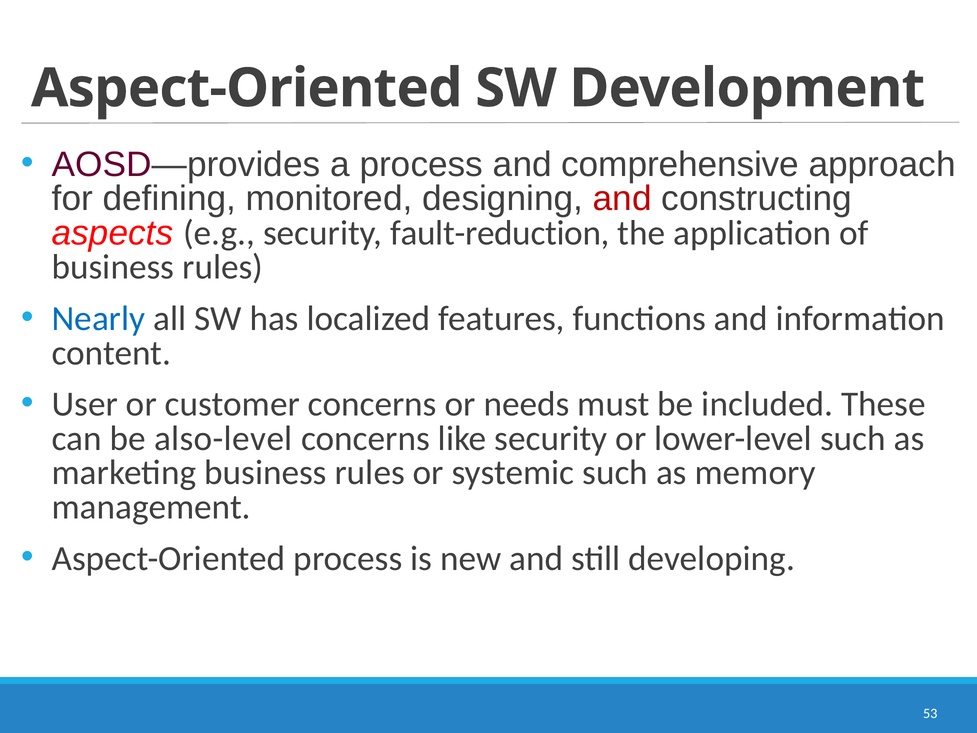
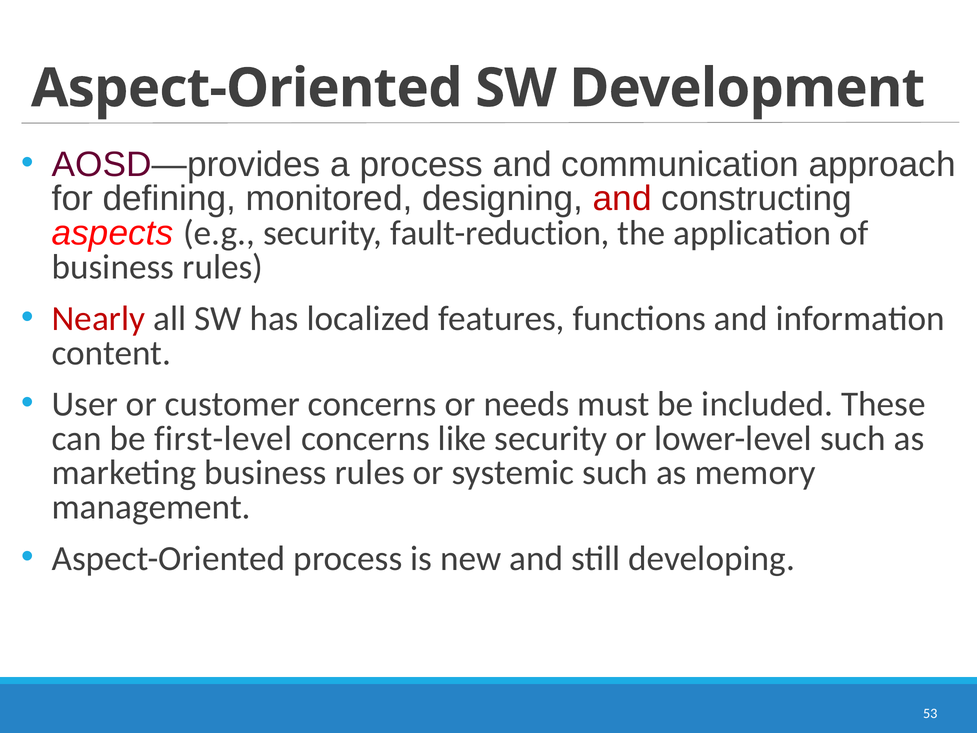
comprehensive: comprehensive -> communication (680, 164)
Nearly colour: blue -> red (98, 319)
also-level: also-level -> first-level (223, 438)
